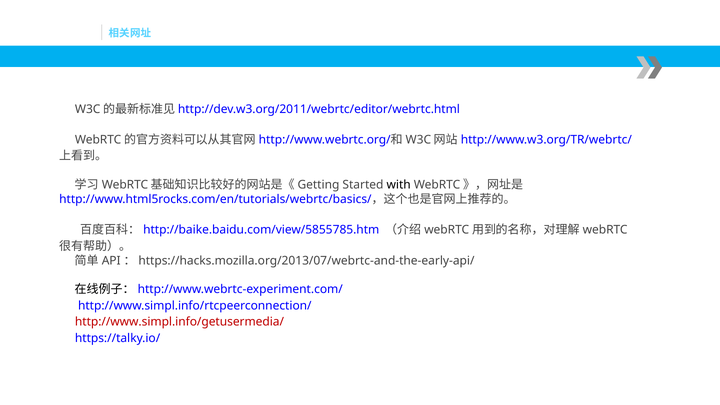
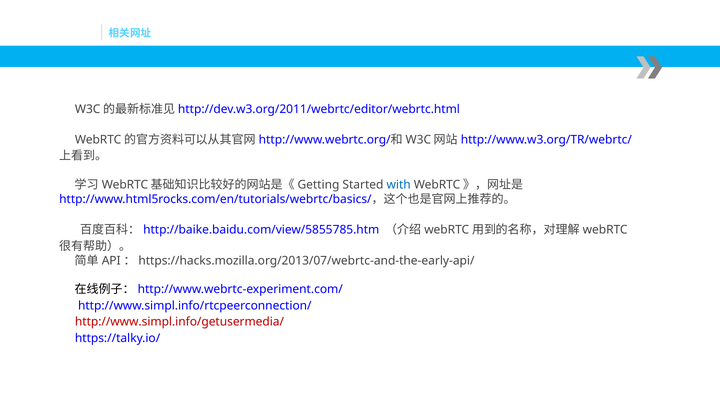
with colour: black -> blue (399, 185)
